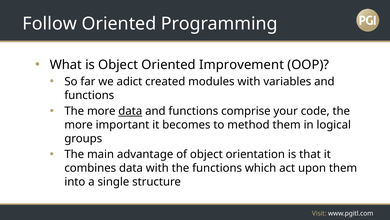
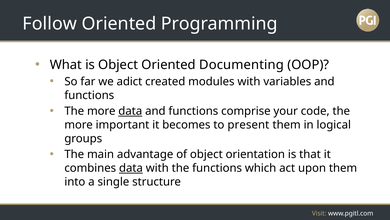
Improvement: Improvement -> Documenting (241, 65)
method: method -> present (248, 125)
data underline: none -> present (131, 168)
